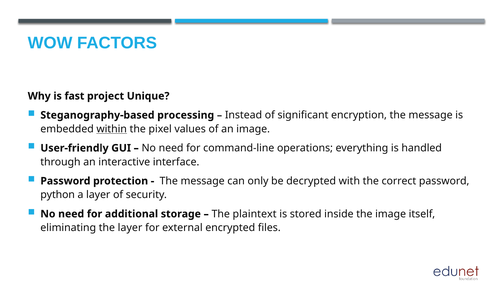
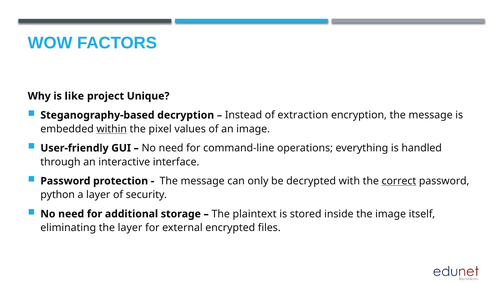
fast: fast -> like (74, 96)
processing: processing -> decryption (186, 115)
significant: significant -> extraction (303, 115)
correct underline: none -> present (399, 181)
